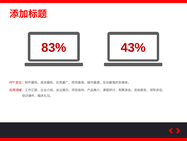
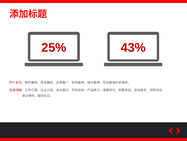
83%: 83% -> 25% (54, 47)
